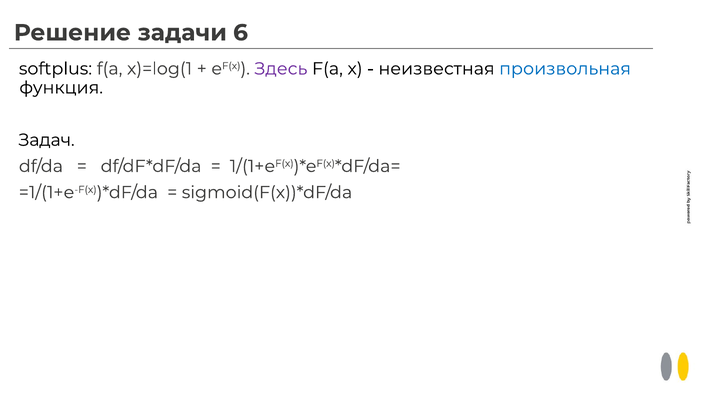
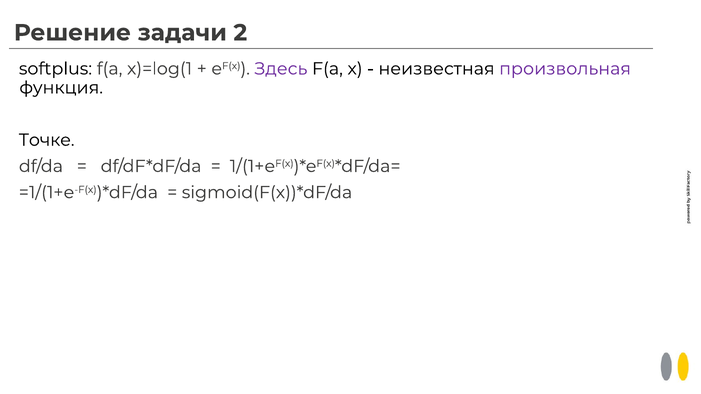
6: 6 -> 2 (240, 33)
произвольная colour: blue -> purple (565, 69)
Задач: Задач -> Точке (47, 140)
